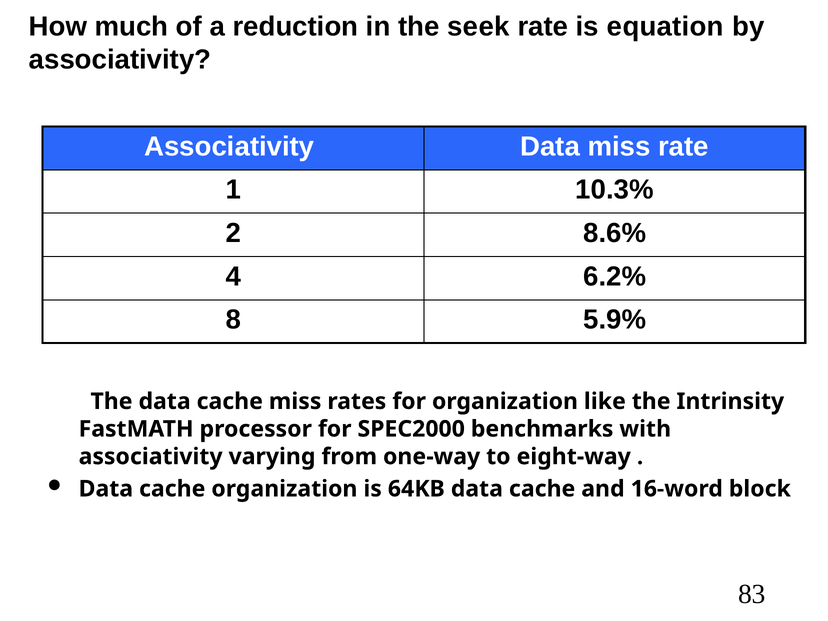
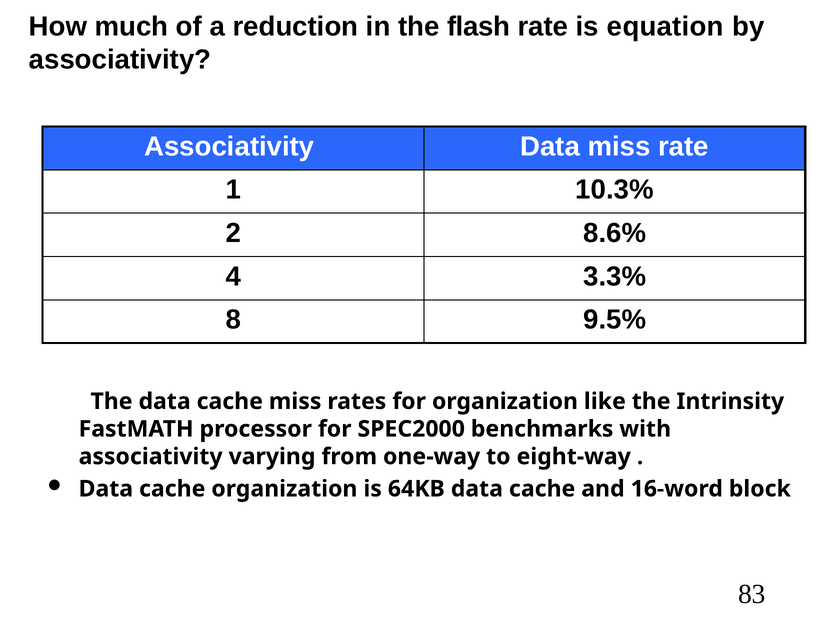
seek: seek -> flash (479, 27)
6.2%: 6.2% -> 3.3% (615, 276)
5.9%: 5.9% -> 9.5% (615, 320)
